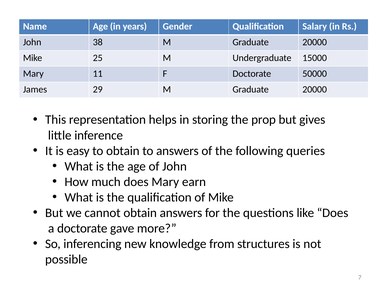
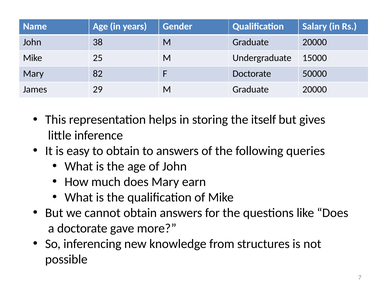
11: 11 -> 82 (98, 74)
prop: prop -> itself (264, 120)
